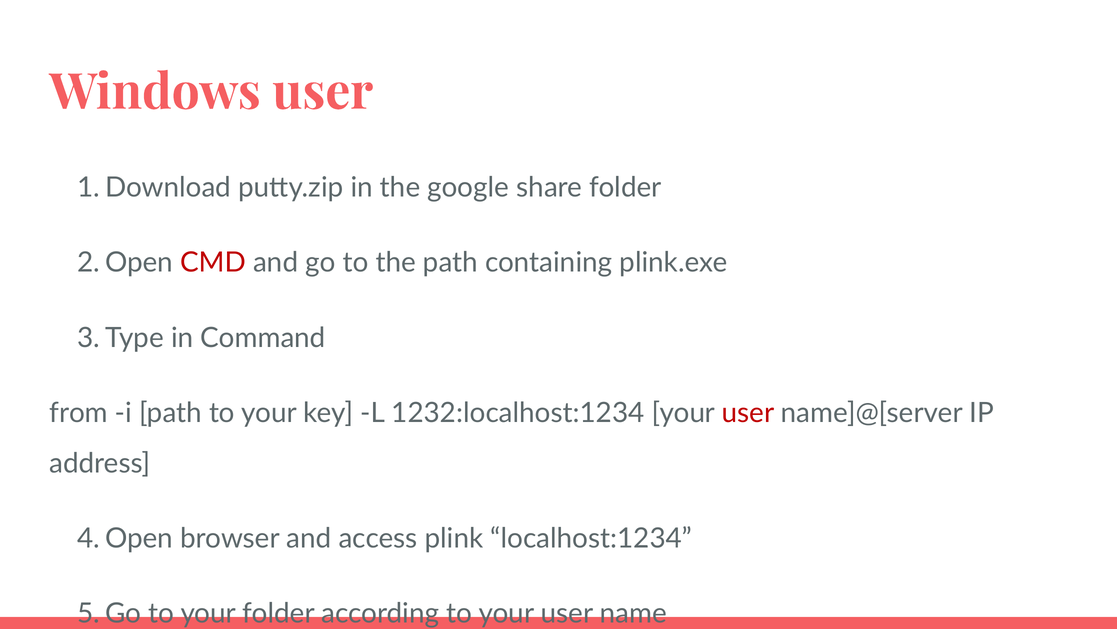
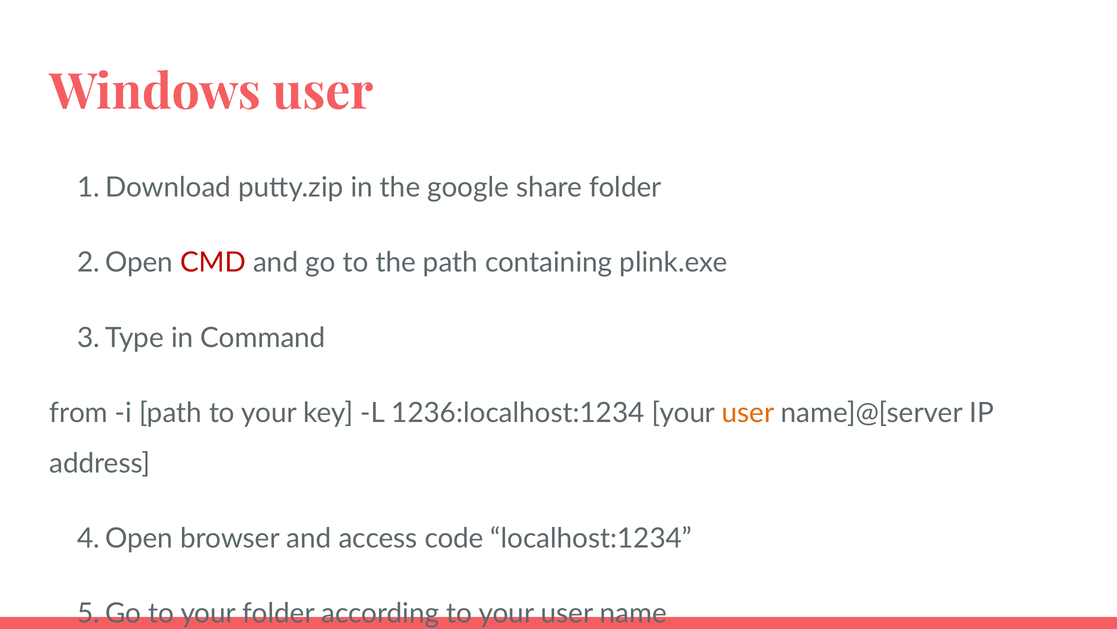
1232:localhost:1234: 1232:localhost:1234 -> 1236:localhost:1234 (518, 413)
user colour: red -> orange (748, 413)
plink: plink -> code (454, 538)
